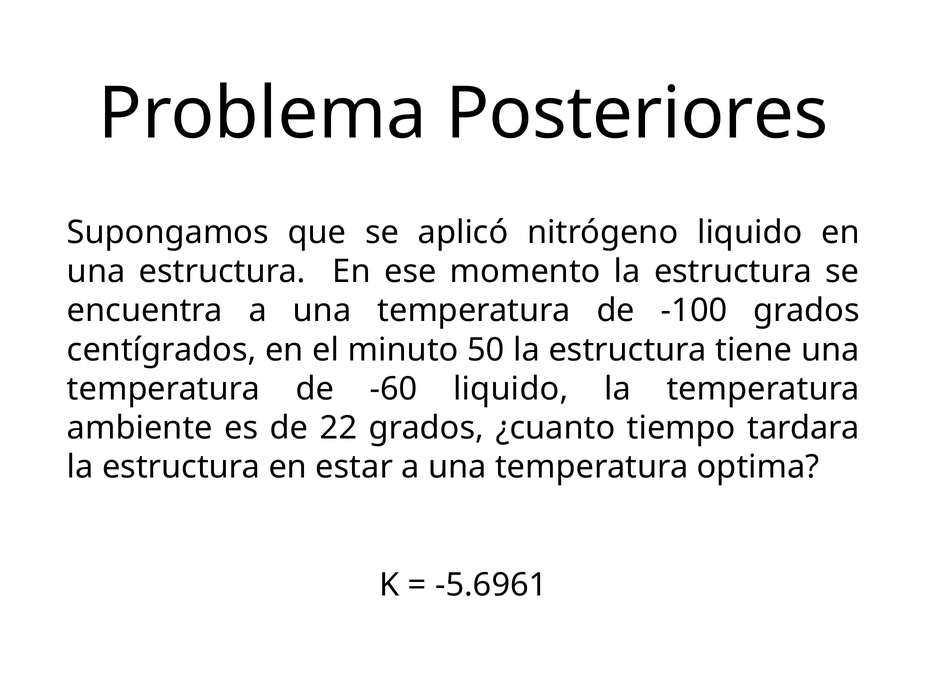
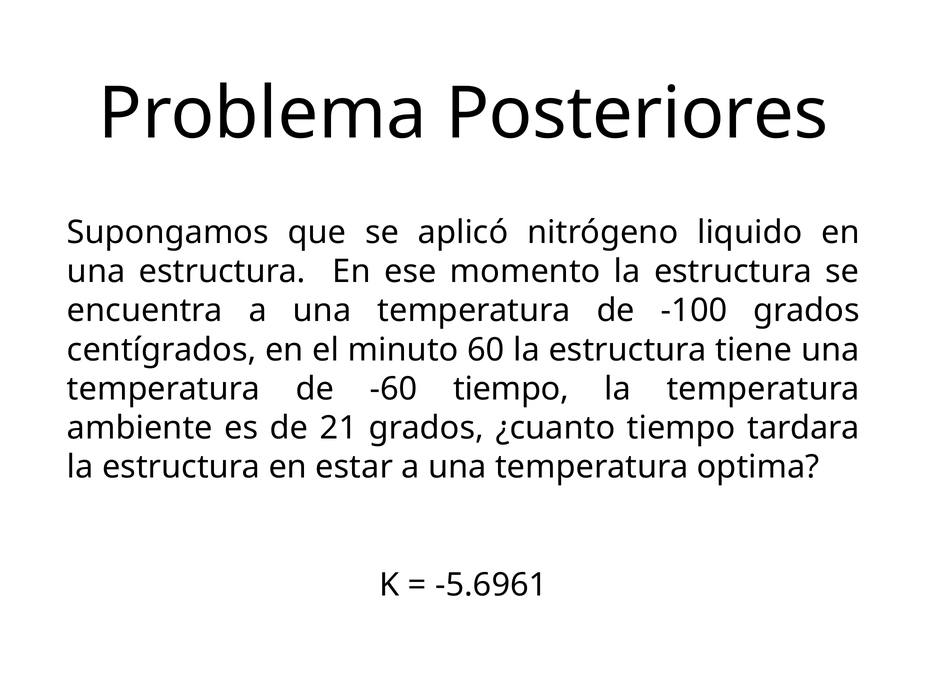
50: 50 -> 60 (486, 350)
-60 liquido: liquido -> tiempo (511, 389)
22: 22 -> 21 (339, 428)
